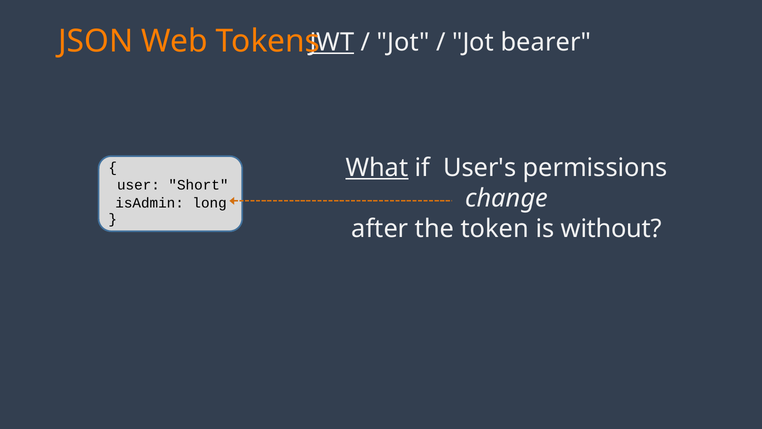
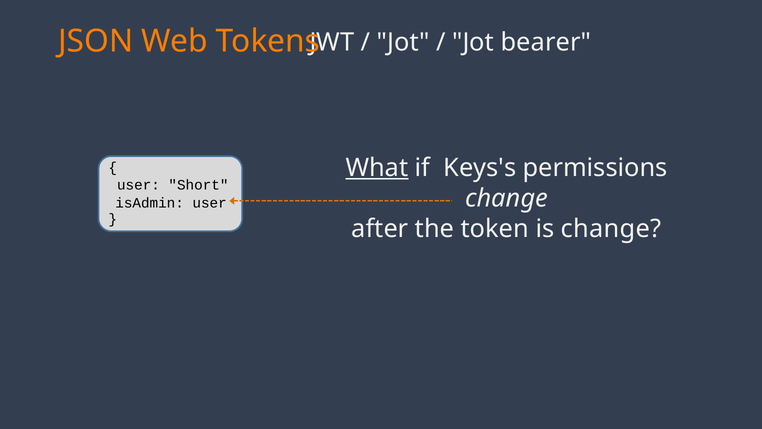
JWT underline: present -> none (332, 43)
User's: User's -> Keys's (480, 168)
isAdmin long: long -> user (210, 203)
is without: without -> change (611, 229)
